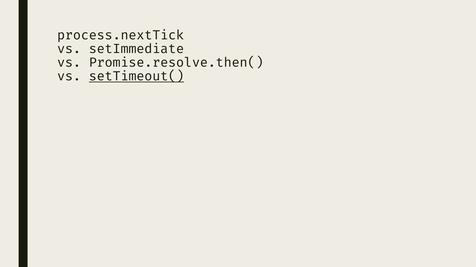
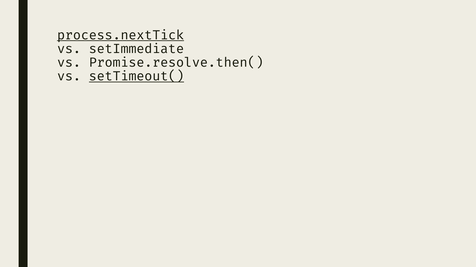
process.nextTick underline: none -> present (121, 35)
